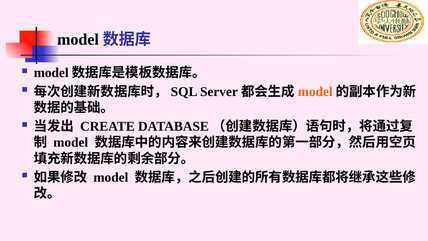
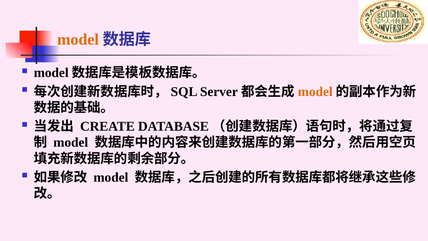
model colour: black -> orange (78, 39)
